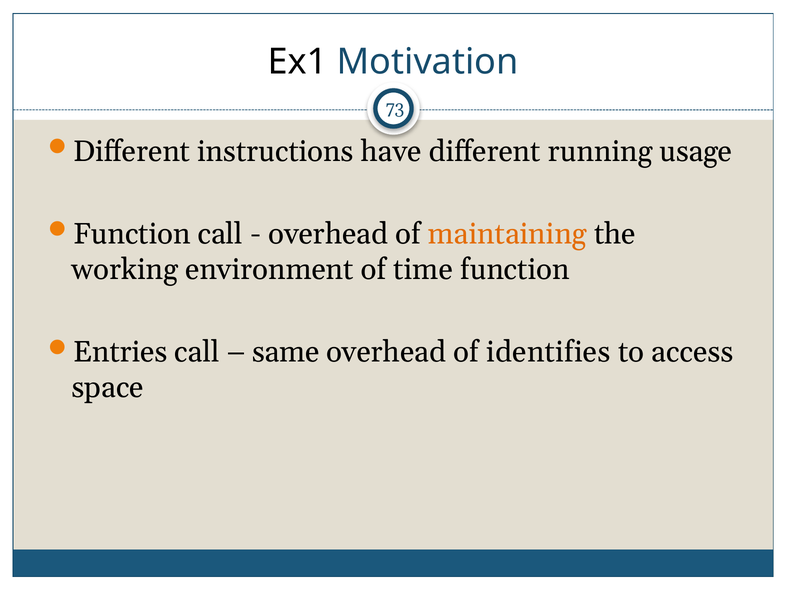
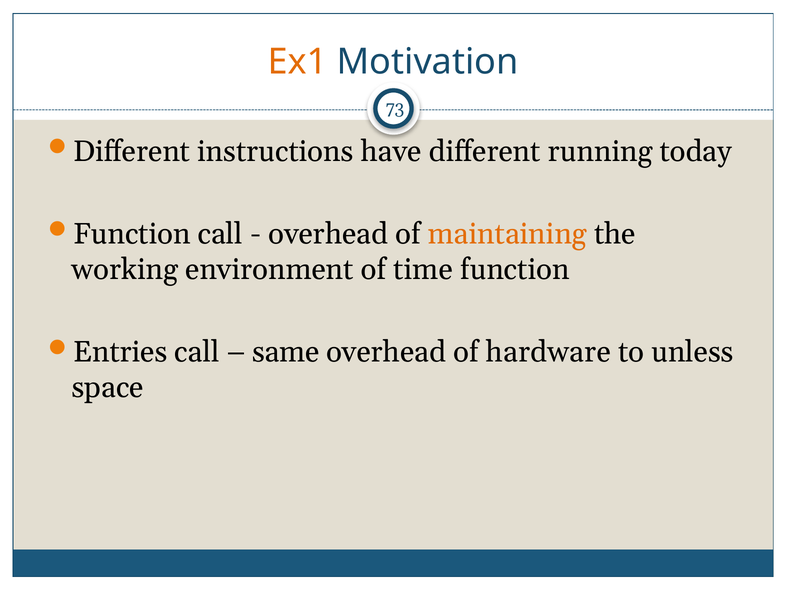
Ex1 colour: black -> orange (298, 62)
usage: usage -> today (696, 151)
identifies: identifies -> hardware (548, 352)
access: access -> unless (692, 352)
